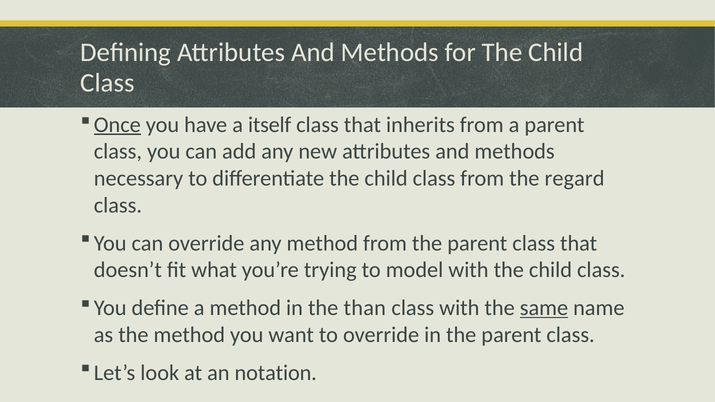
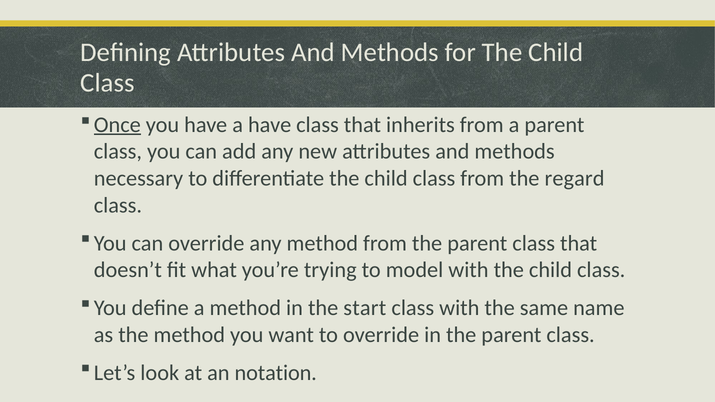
a itself: itself -> have (270, 125)
than: than -> start (365, 308)
same underline: present -> none (544, 308)
